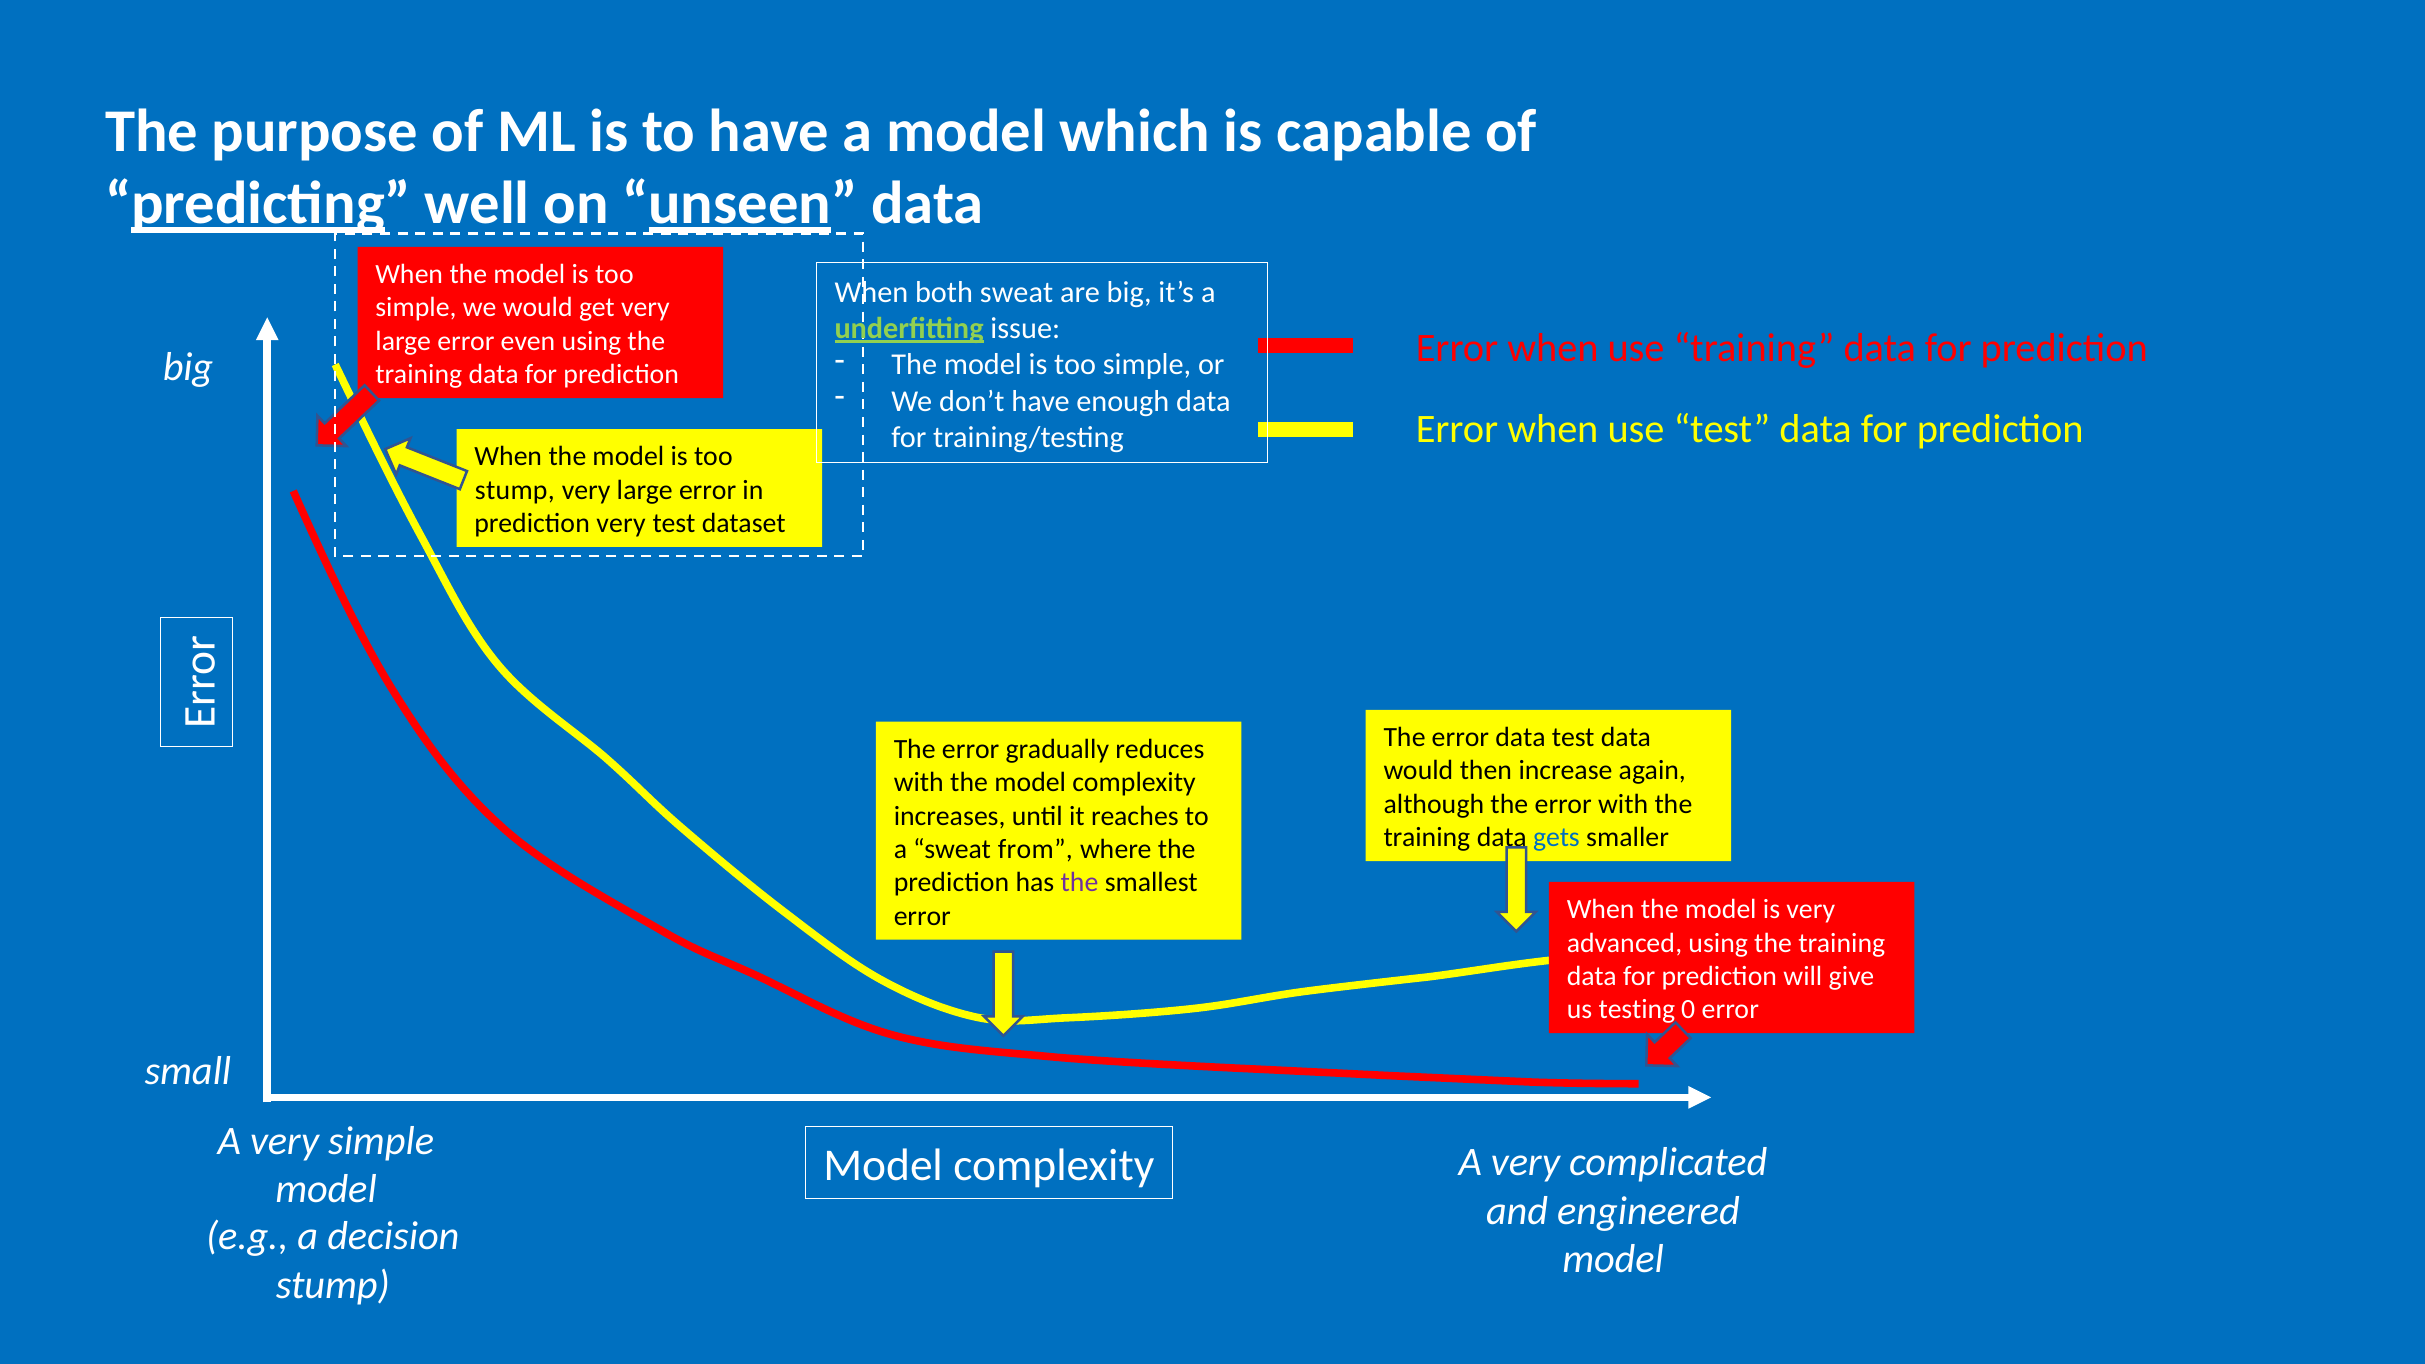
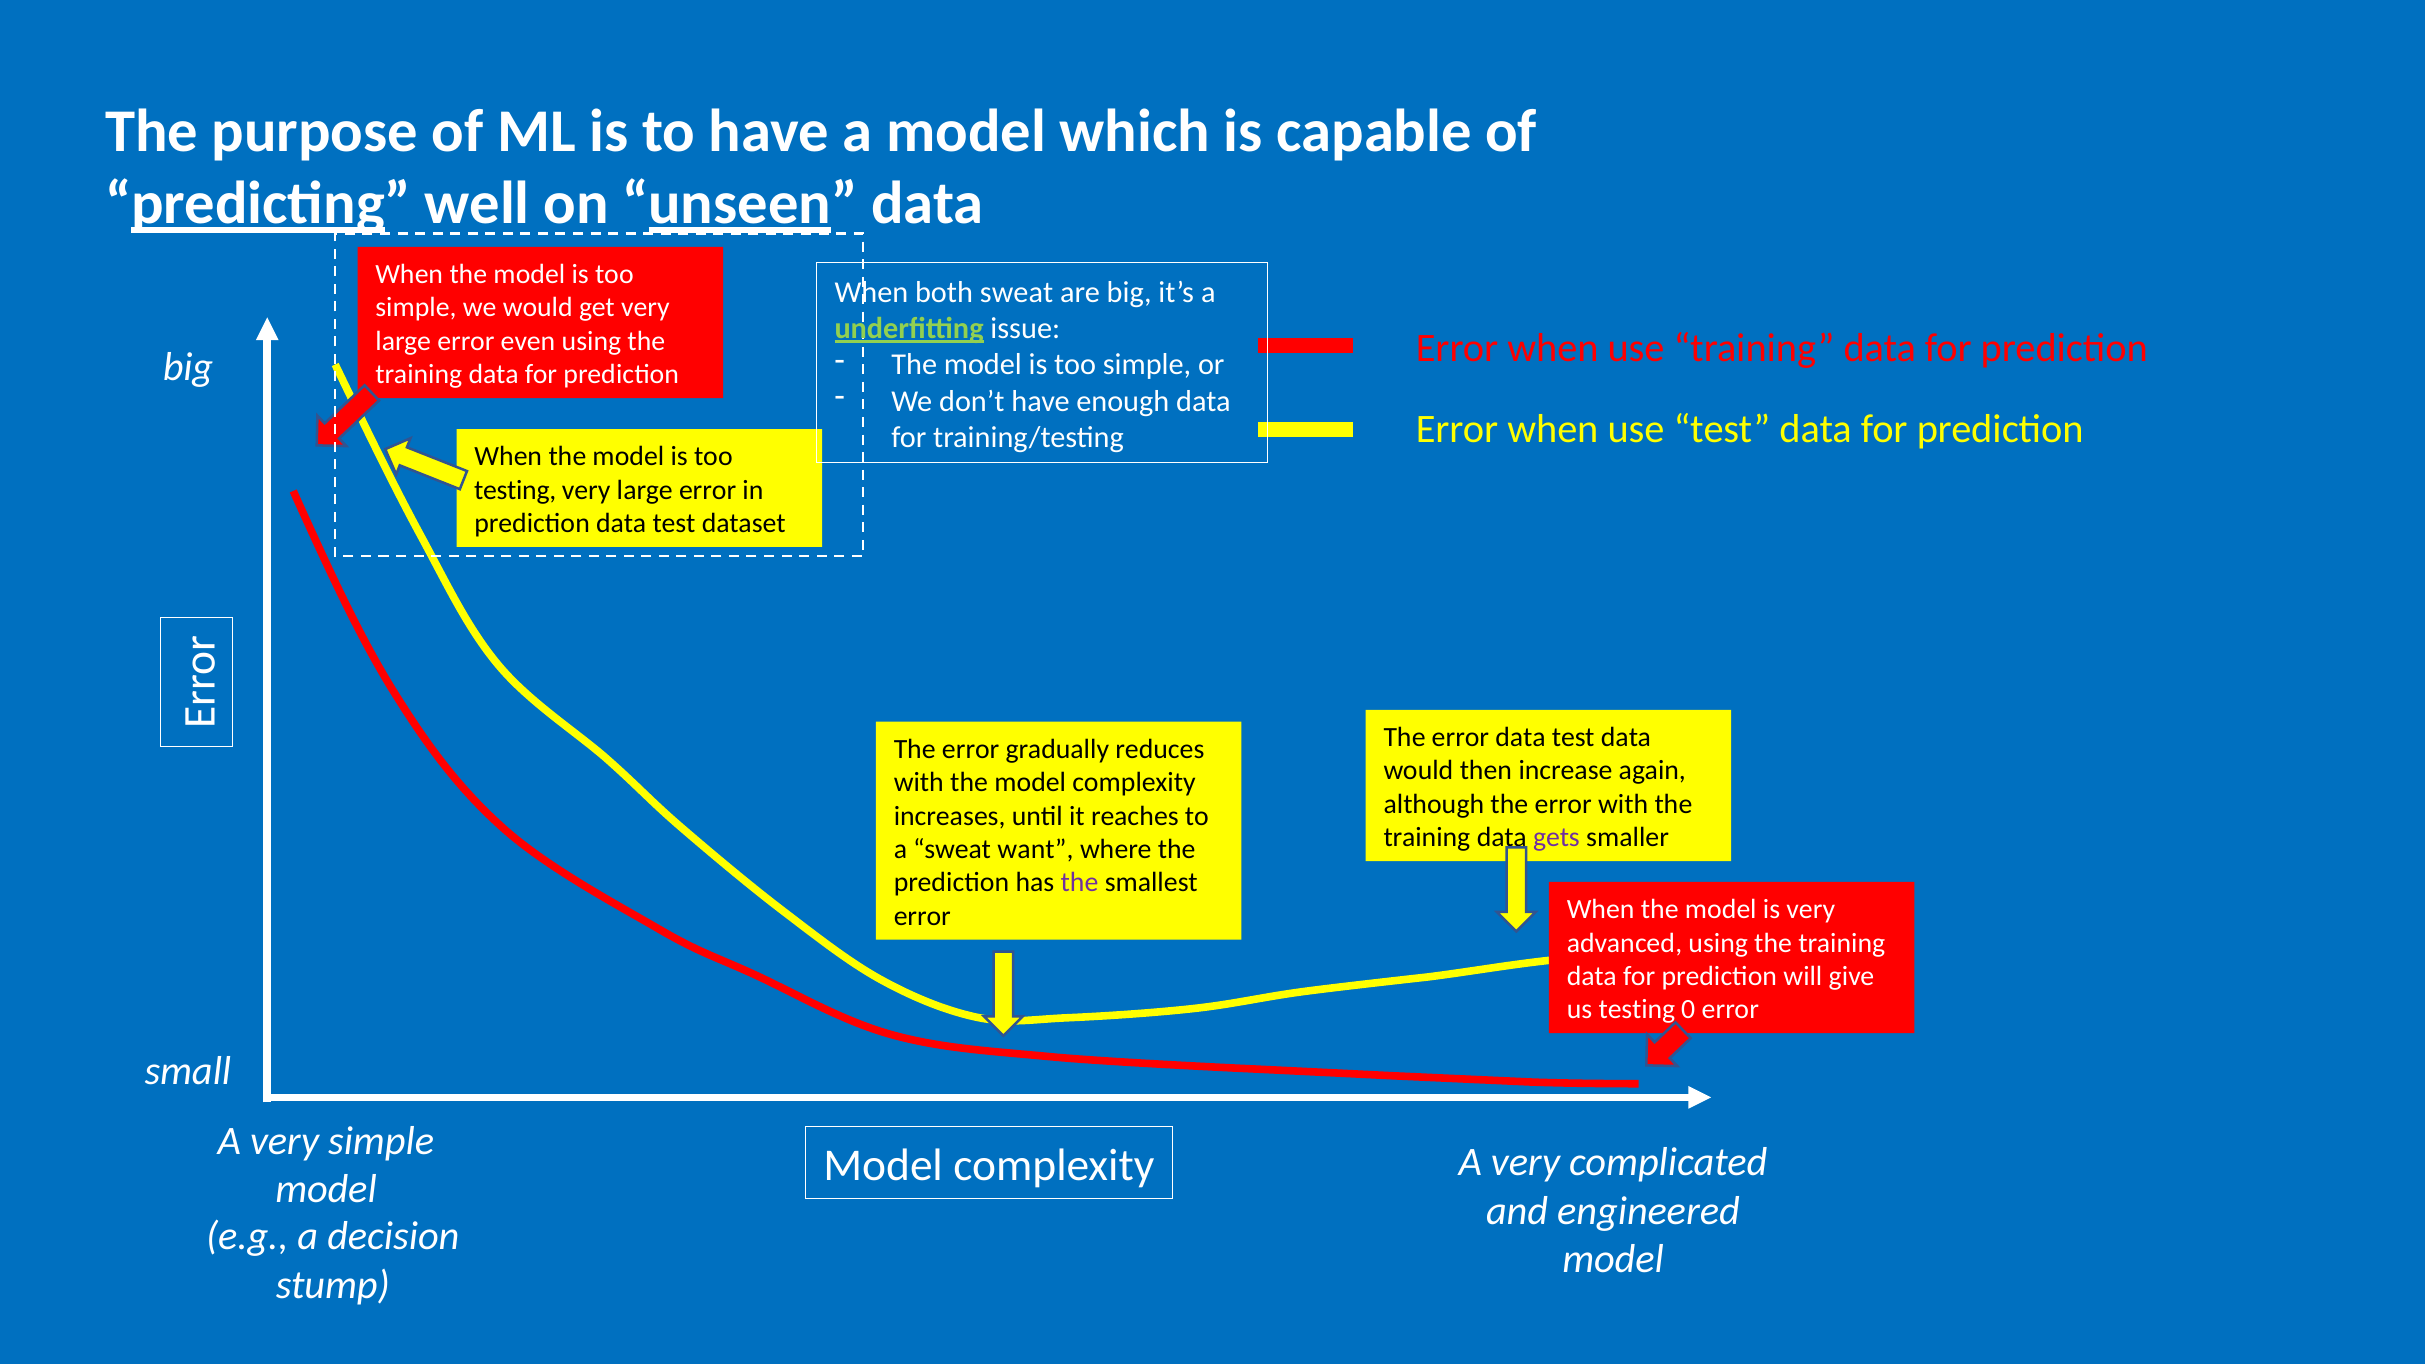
stump: stump -> testing (515, 490)
prediction very: very -> data (621, 523)
gets colour: blue -> purple (1556, 837)
from: from -> want (1035, 849)
